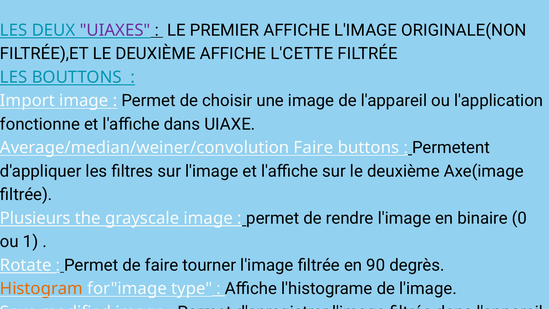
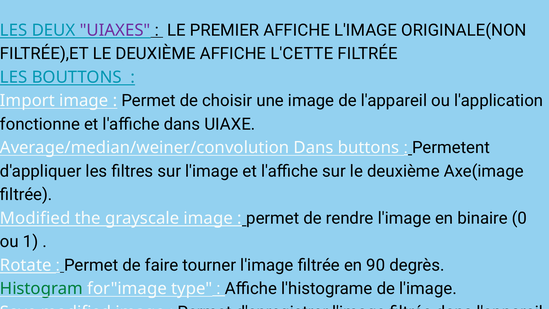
Average/median/weiner/convolution Faire: Faire -> Dans (314, 148)
Plusieurs: Plusieurs -> Modified (35, 218)
Histogram colour: orange -> green (41, 288)
